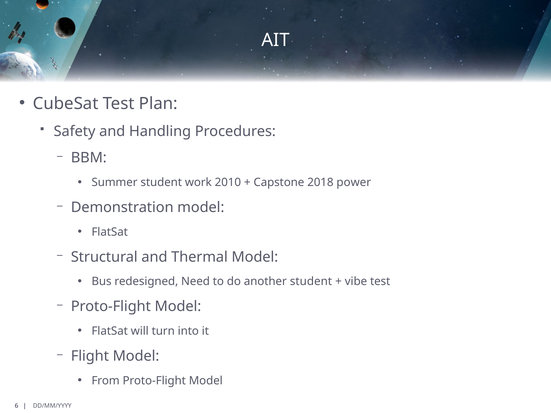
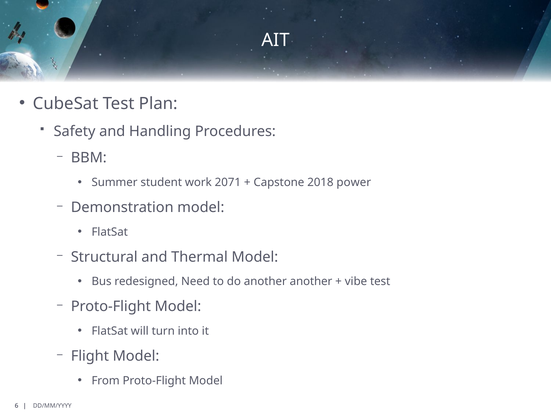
2010: 2010 -> 2071 (228, 183)
another student: student -> another (311, 282)
